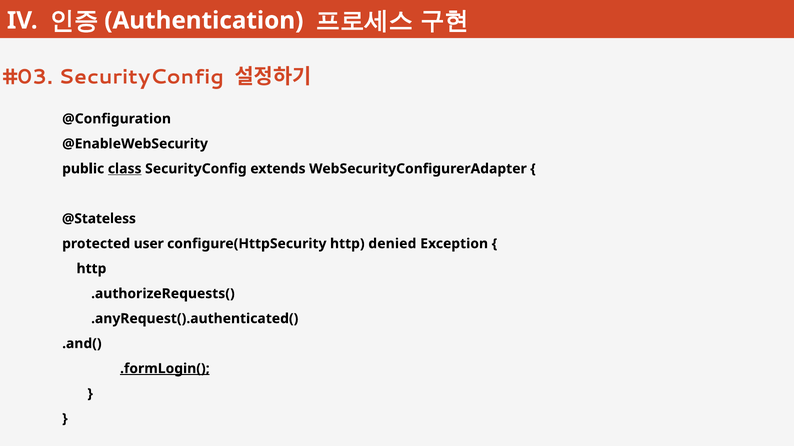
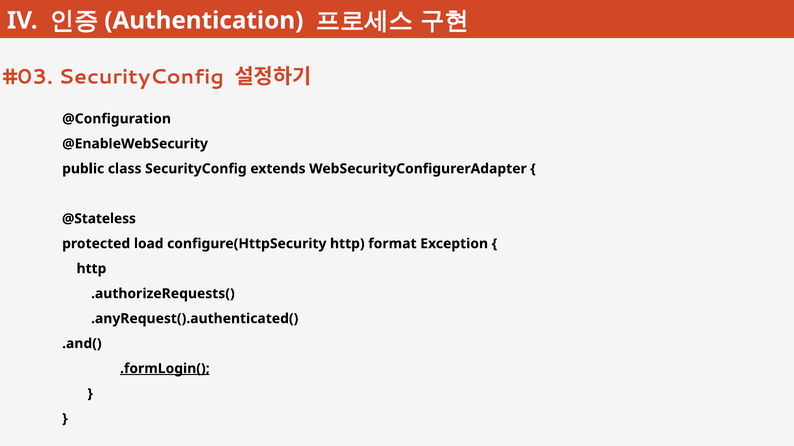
class underline: present -> none (125, 169)
user: user -> load (149, 244)
denied: denied -> format (392, 244)
